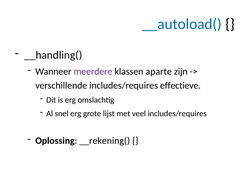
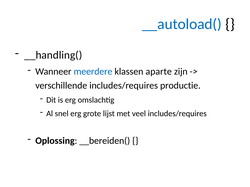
meerdere colour: purple -> blue (93, 72)
effectieve: effectieve -> productie (180, 86)
__rekening(: __rekening( -> __bereiden( (105, 141)
